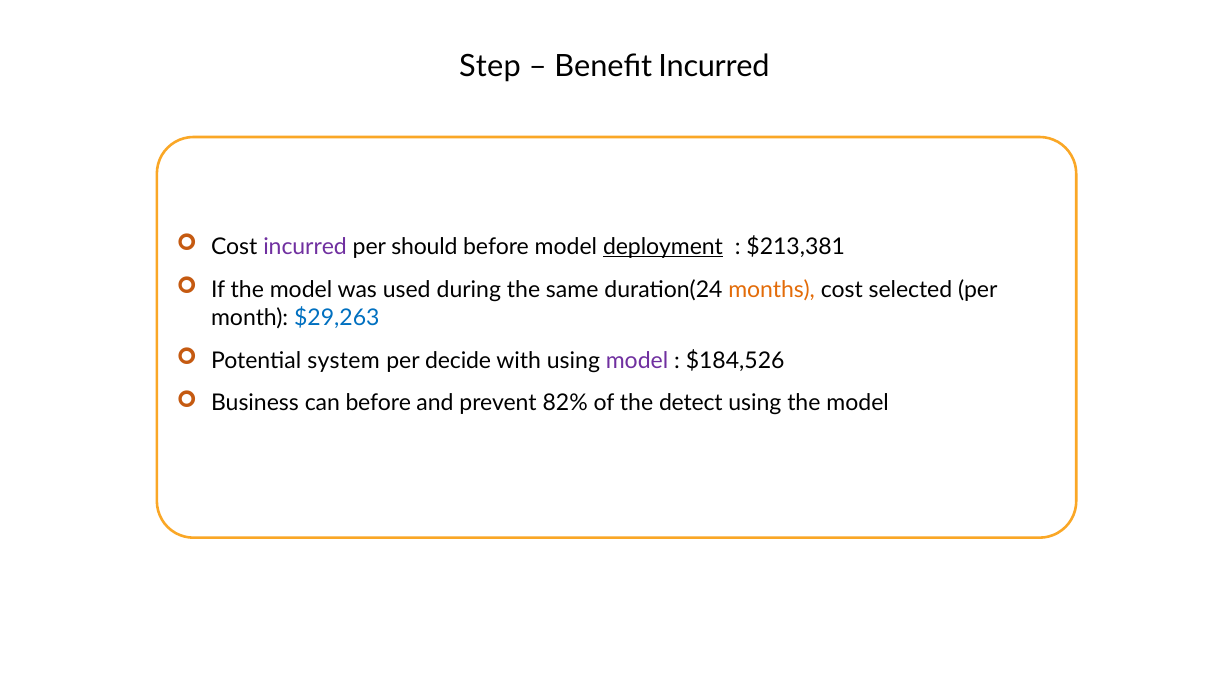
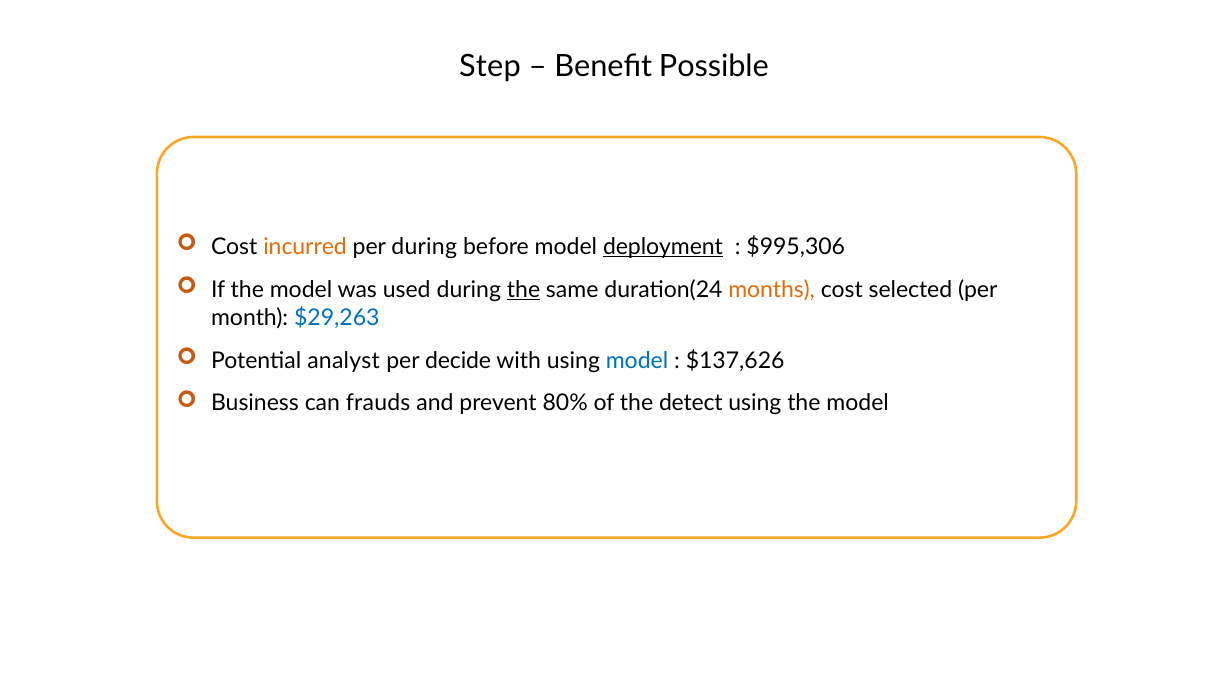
Benefit Incurred: Incurred -> Possible (714, 66)
incurred colour: purple -> orange (305, 247)
per should: should -> during (424, 247)
$213,381: $213,381 -> $995,306 (796, 247)
the underline: none -> present (524, 290)
system: system -> analyst (344, 361)
model colour: purple -> blue (637, 361)
$184,526: $184,526 -> $137,626 (735, 361)
can before: before -> frauds (378, 404)
82%: 82% -> 80% (565, 404)
